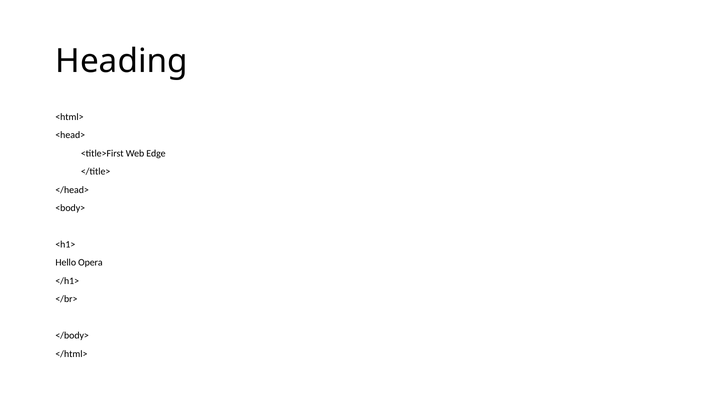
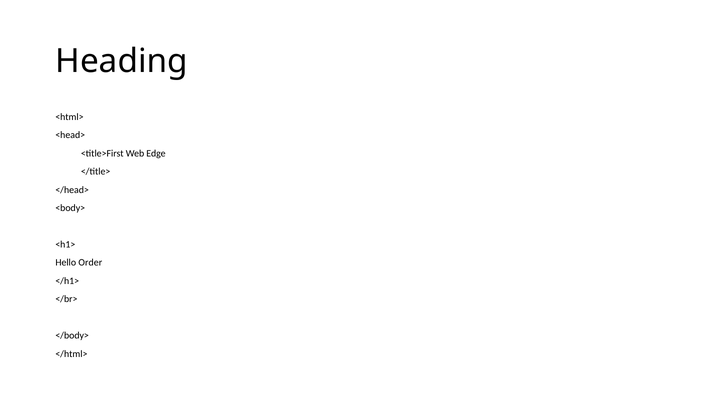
Opera: Opera -> Order (90, 263)
